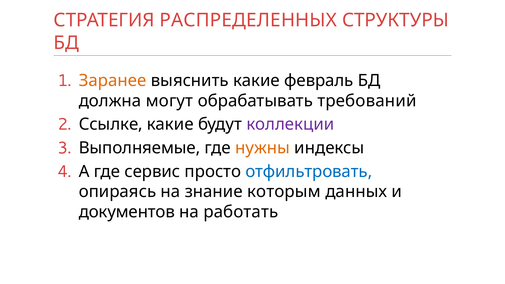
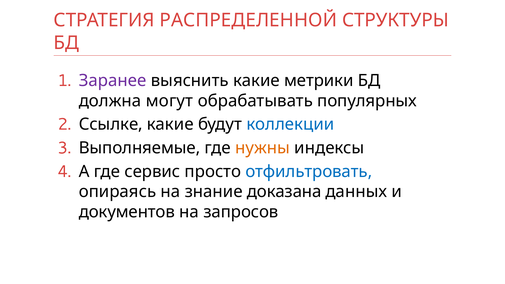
РАСПРЕДЕЛЕННЫХ: РАСПРЕДЕЛЕННЫХ -> РАСПРЕДЕЛЕННОЙ (248, 20)
Заранее colour: orange -> purple (113, 81)
февраль: февраль -> метрики (319, 81)
требований: требований -> популярных (367, 101)
коллекции colour: purple -> blue (290, 124)
которым: которым -> доказана (284, 192)
работать: работать -> запросов (241, 212)
